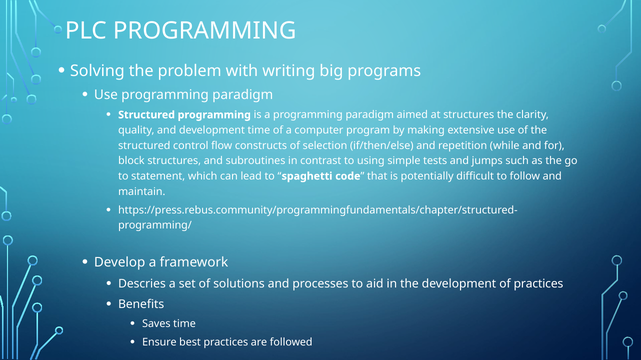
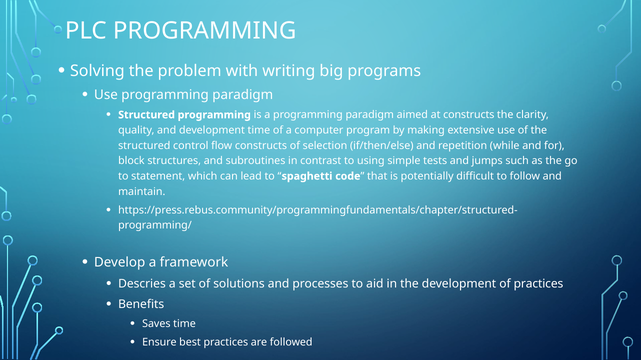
at structures: structures -> constructs (469, 115)
